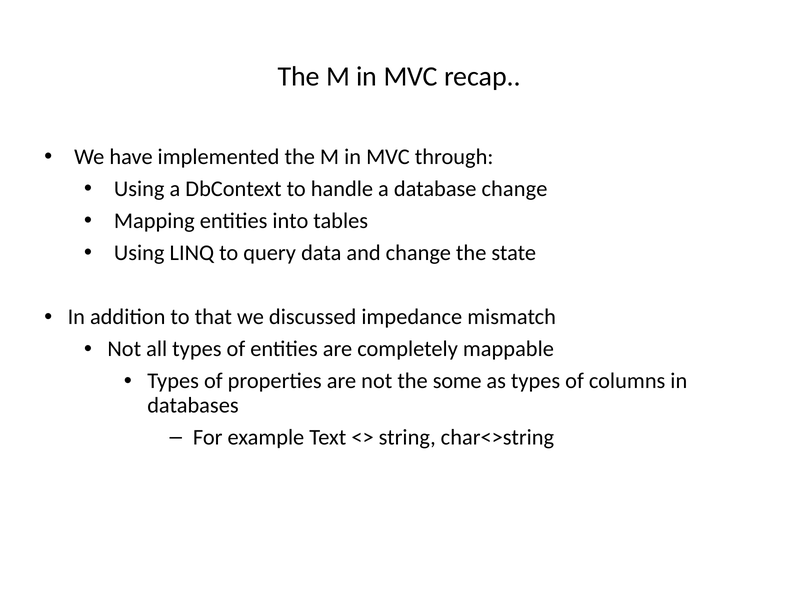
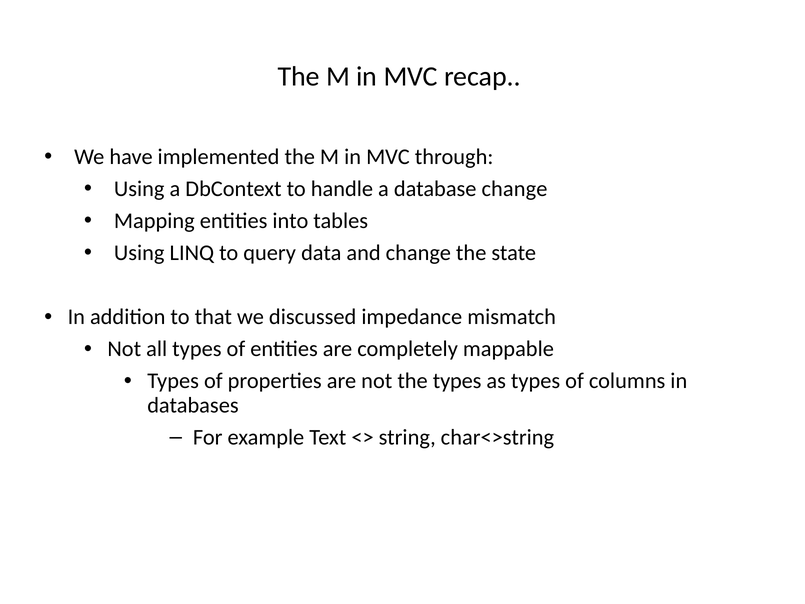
the some: some -> types (457, 381)
